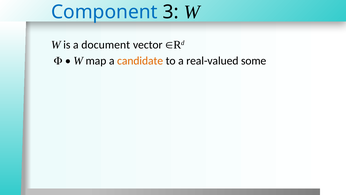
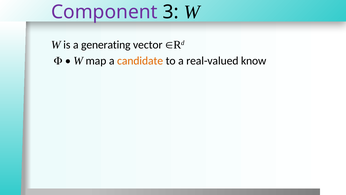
Component colour: blue -> purple (104, 12)
document: document -> generating (106, 45)
some: some -> know (254, 61)
